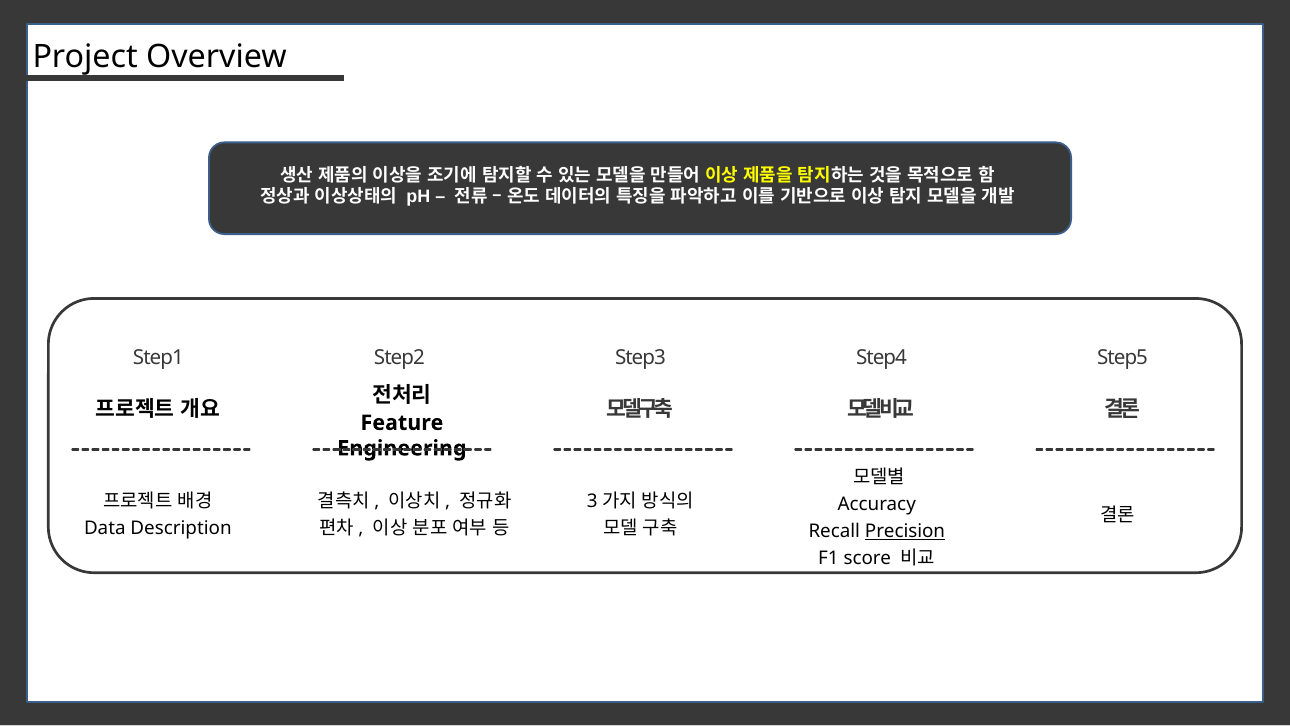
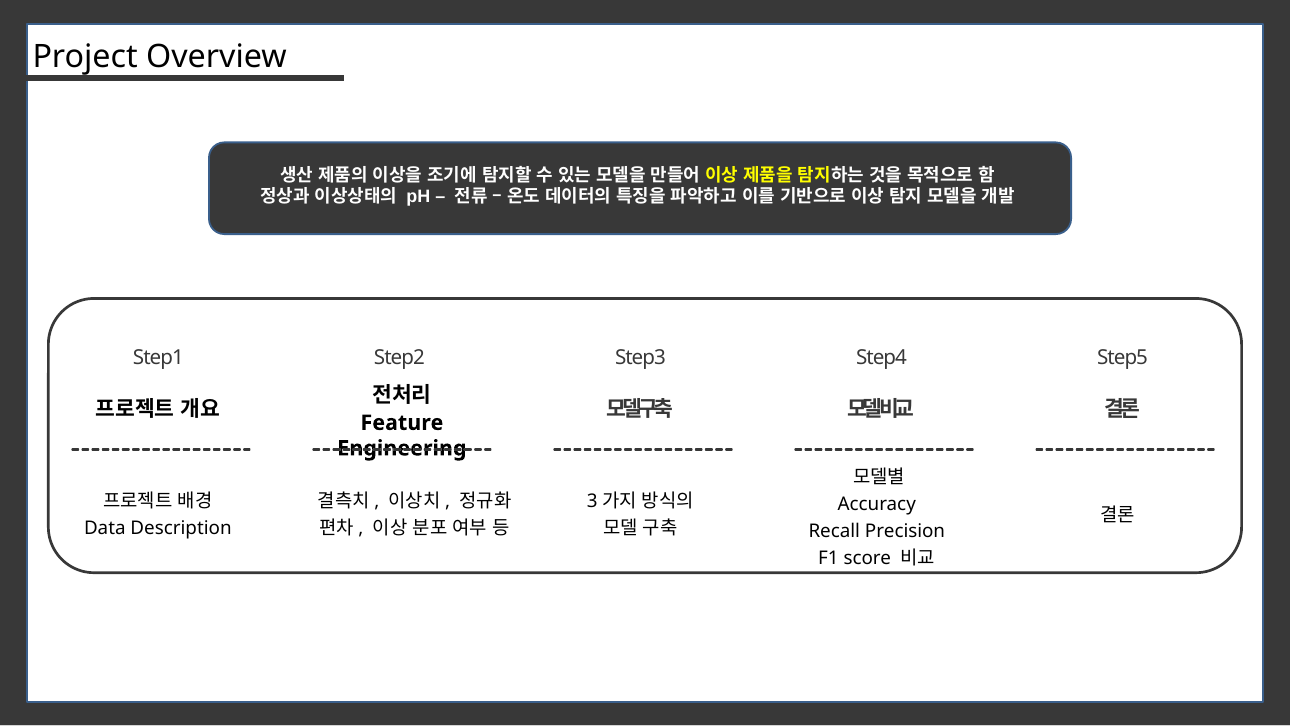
Precision underline: present -> none (905, 531)
